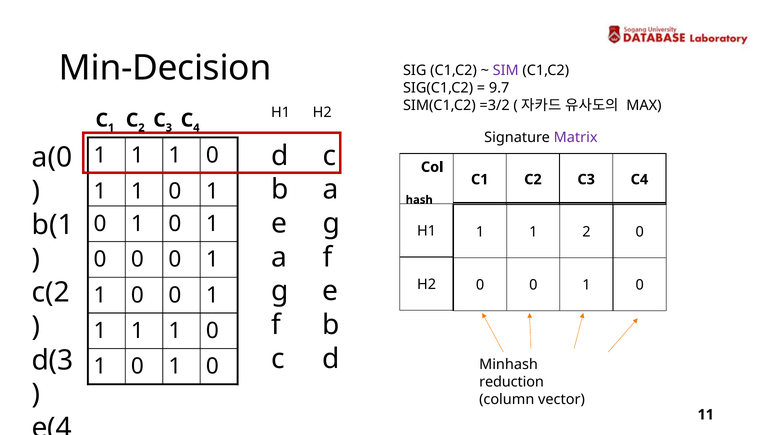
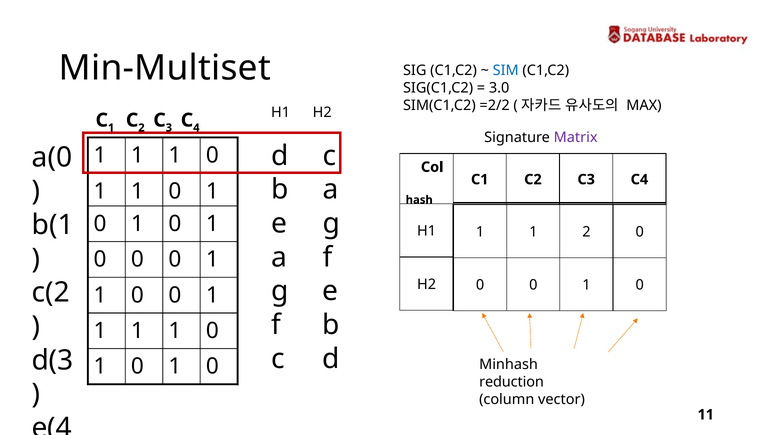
Min-Decision: Min-Decision -> Min-Multiset (165, 68)
SIM colour: purple -> blue (506, 71)
9.7: 9.7 -> 3.0 (499, 88)
=3/2: =3/2 -> =2/2 (495, 105)
